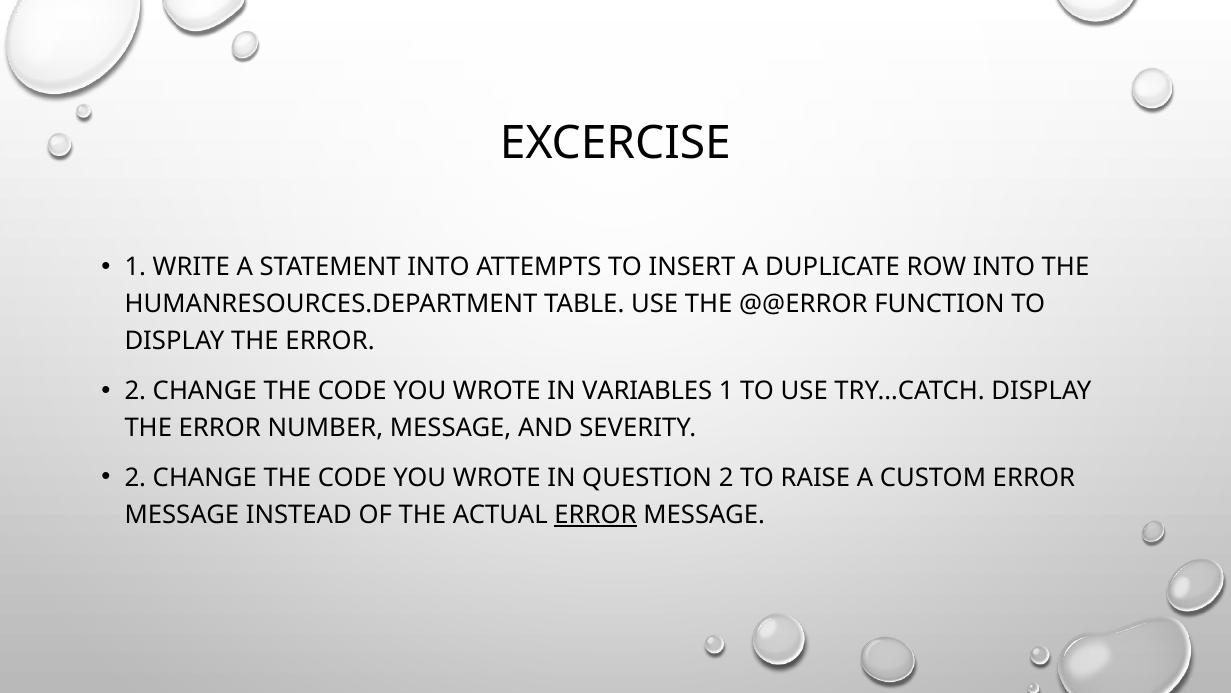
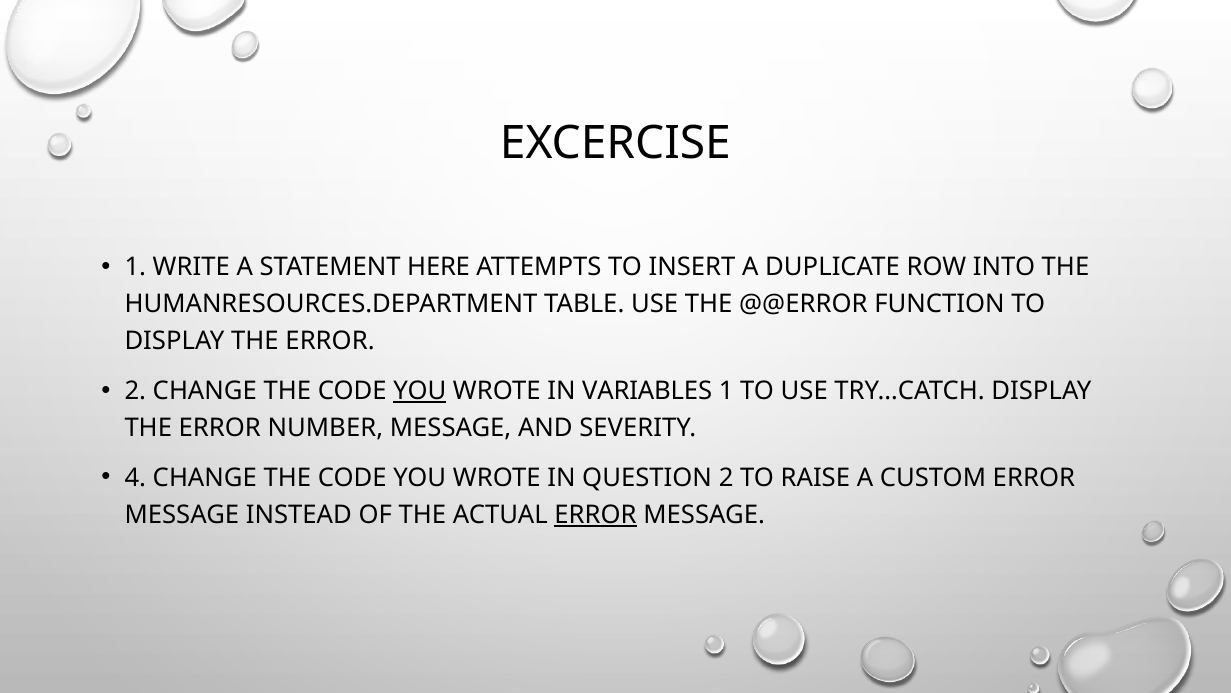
STATEMENT INTO: INTO -> HERE (439, 267)
YOU underline: none -> present (420, 391)
2: 2 -> 4 (135, 477)
